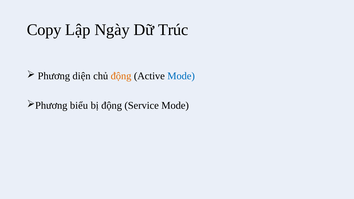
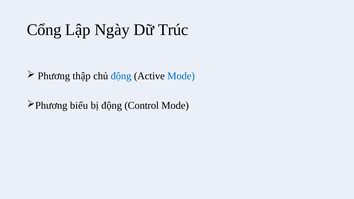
Copy: Copy -> Cổng (44, 30)
diện: diện -> thập (82, 76)
động colour: orange -> blue (121, 76)
Service: Service -> Control (142, 106)
